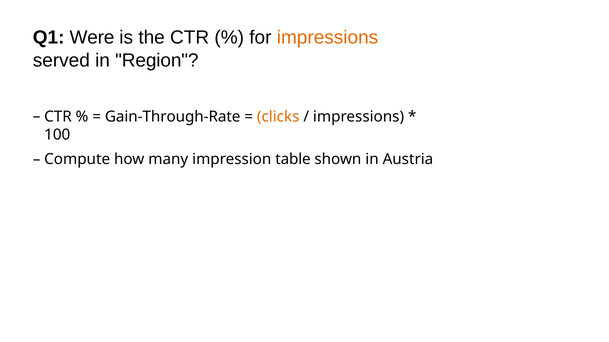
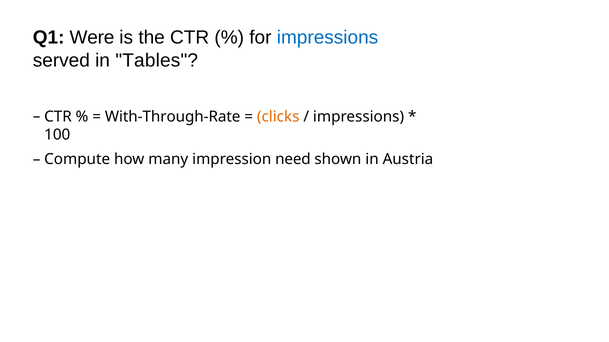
impressions colour: orange -> blue (328, 38)
Region: Region -> Tables (157, 61)
Gain-Through-Rate: Gain-Through-Rate -> With-Through-Rate (173, 117)
table: table -> need (293, 160)
